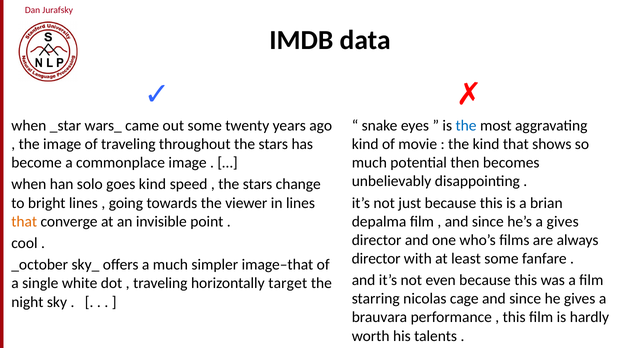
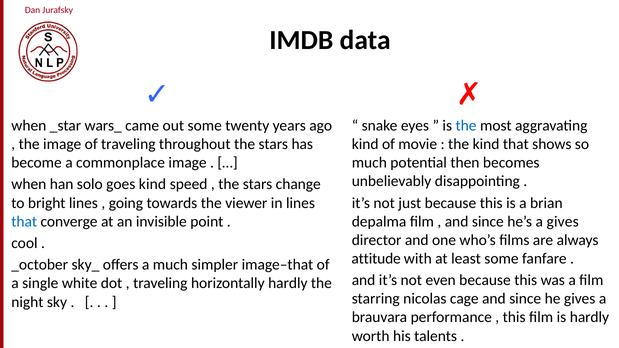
that colour: orange -> blue (24, 222)
director: director -> attitude (376, 259)
horizontally target: target -> hardly (288, 284)
